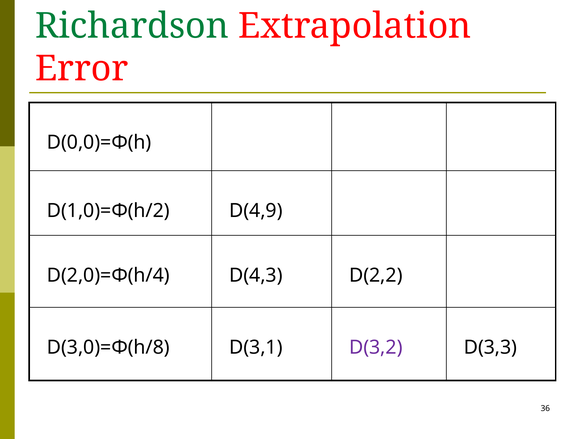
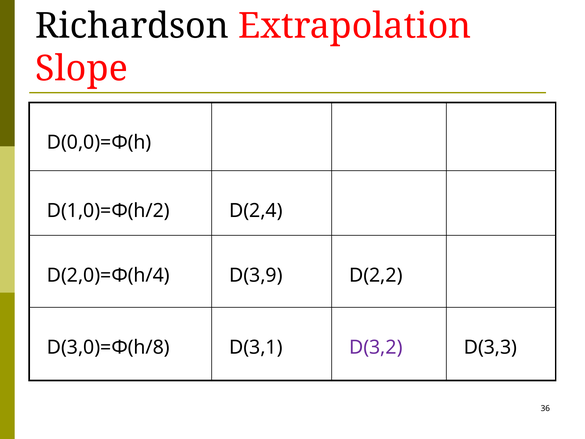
Richardson colour: green -> black (132, 26)
Error: Error -> Slope (82, 69)
D(4,9: D(4,9 -> D(2,4 (256, 211)
D(4,3: D(4,3 -> D(3,9 (256, 275)
